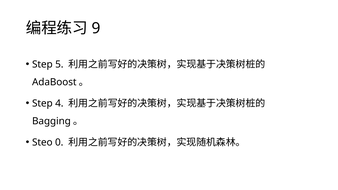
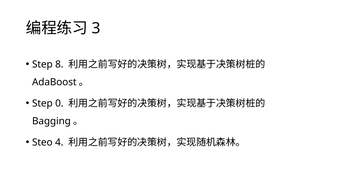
9: 9 -> 3 (96, 28)
5: 5 -> 8 (59, 64)
4: 4 -> 0 (59, 103)
0: 0 -> 4 (59, 142)
